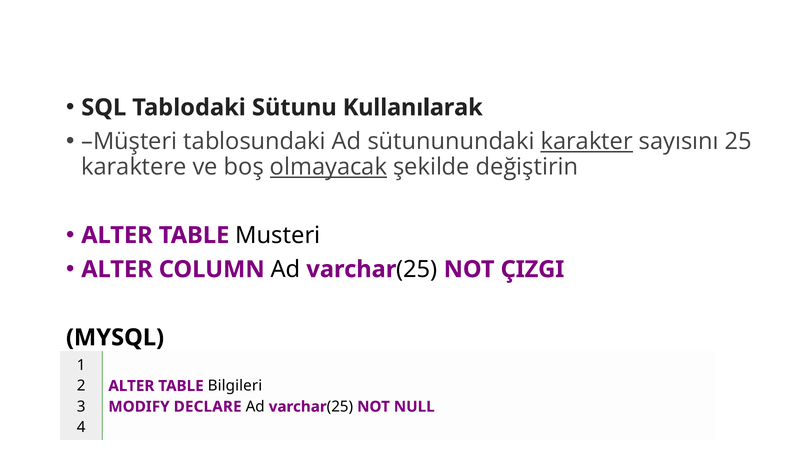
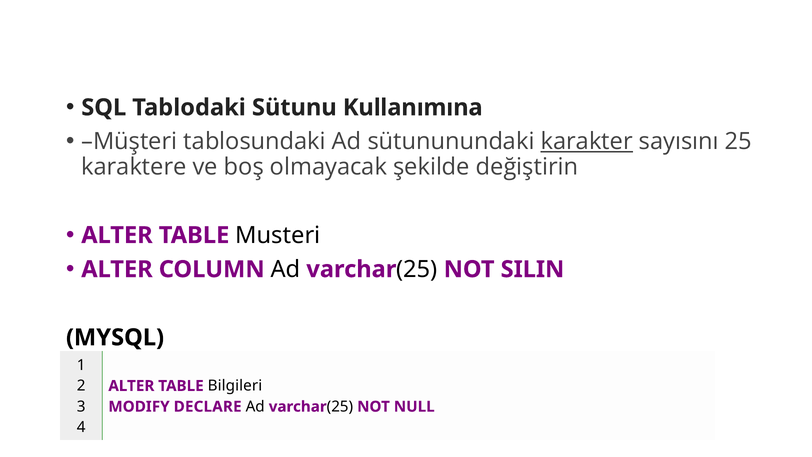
Kullanılarak: Kullanılarak -> Kullanımına (413, 107)
olmayacak underline: present -> none (329, 167)
ÇIZGI: ÇIZGI -> SILIN (532, 269)
